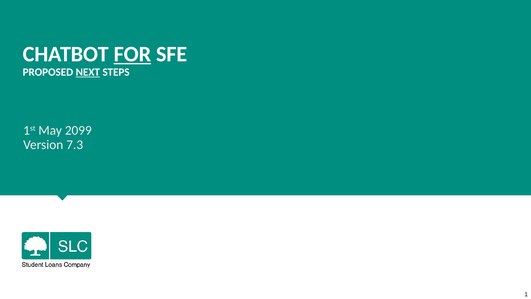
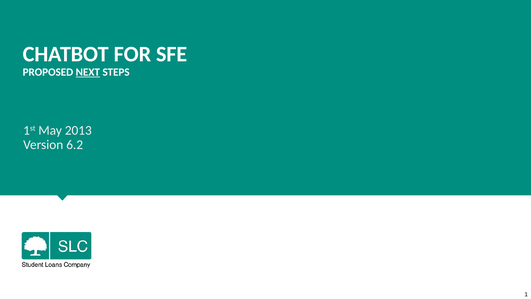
FOR underline: present -> none (132, 54)
2099: 2099 -> 2013 (78, 130)
7.3: 7.3 -> 6.2 (75, 145)
